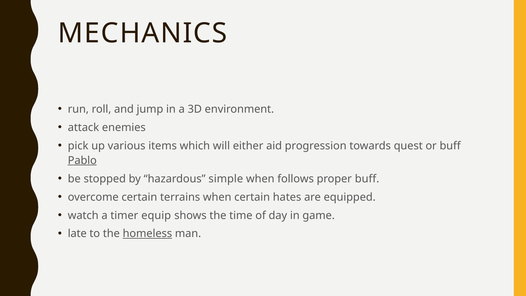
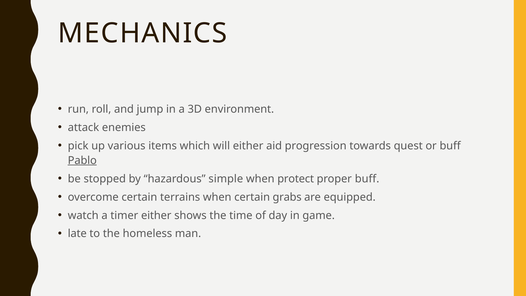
follows: follows -> protect (296, 179)
hates: hates -> grabs (287, 197)
timer equip: equip -> either (156, 215)
homeless underline: present -> none (147, 234)
